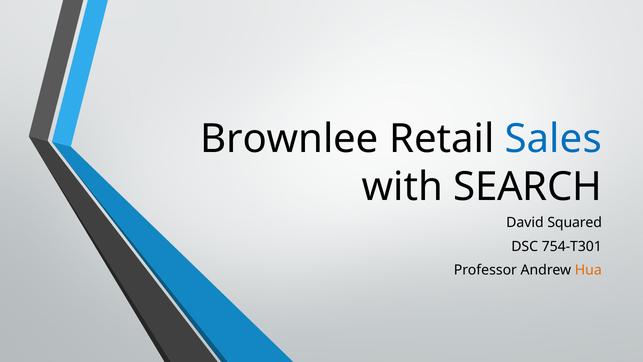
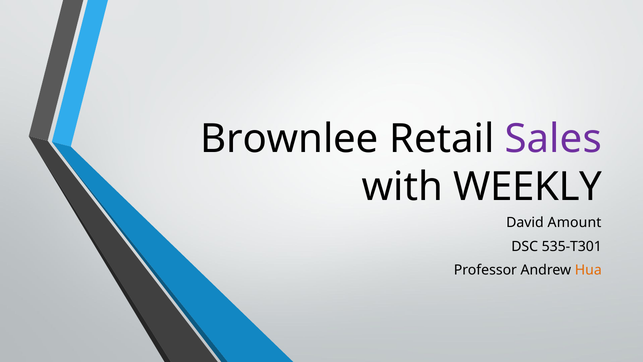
Sales colour: blue -> purple (553, 139)
SEARCH: SEARCH -> WEEKLY (528, 187)
Squared: Squared -> Amount (575, 223)
754-T301: 754-T301 -> 535-T301 (572, 246)
